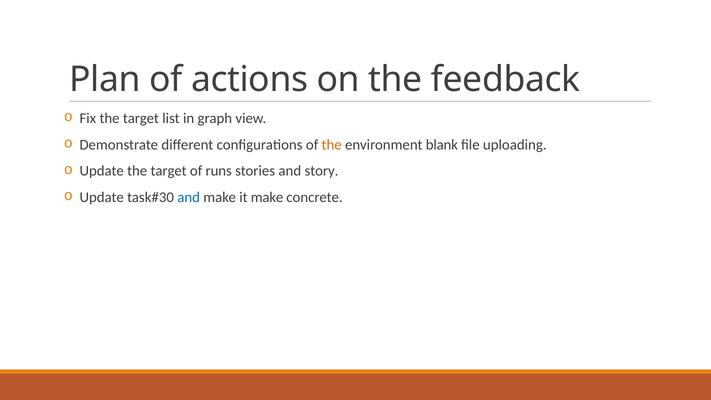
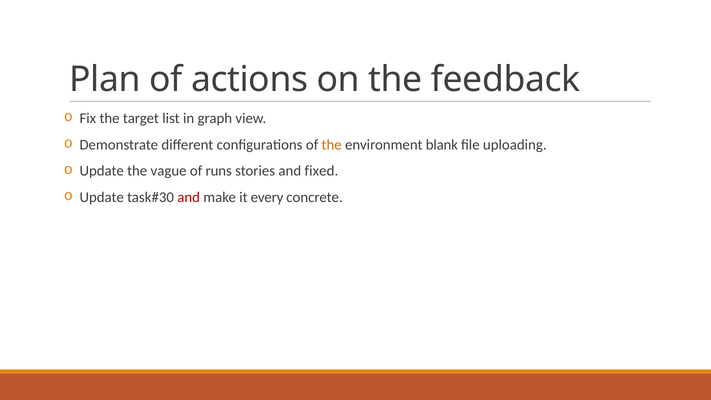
Update the target: target -> vague (169, 171)
story: story -> fixed (321, 171)
and colour: blue -> red (189, 197)
it make: make -> every (267, 197)
